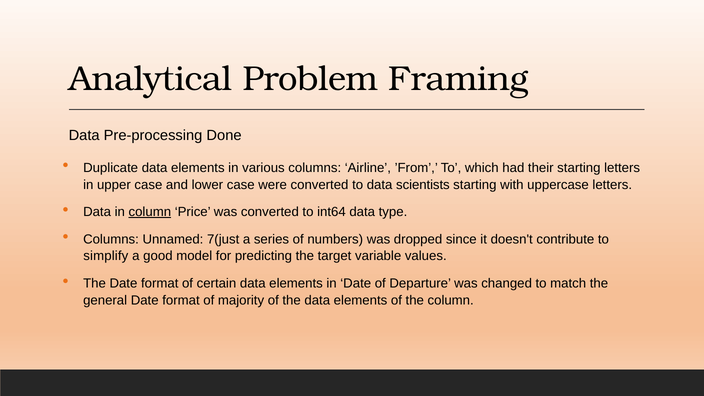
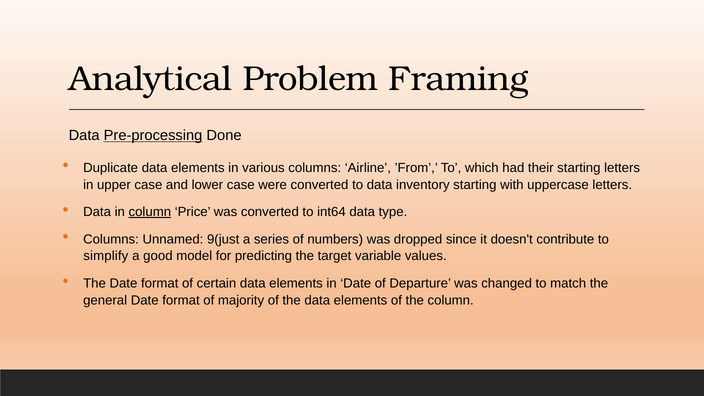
Pre-processing underline: none -> present (153, 135)
scientists: scientists -> inventory (423, 185)
7(just: 7(just -> 9(just (223, 239)
